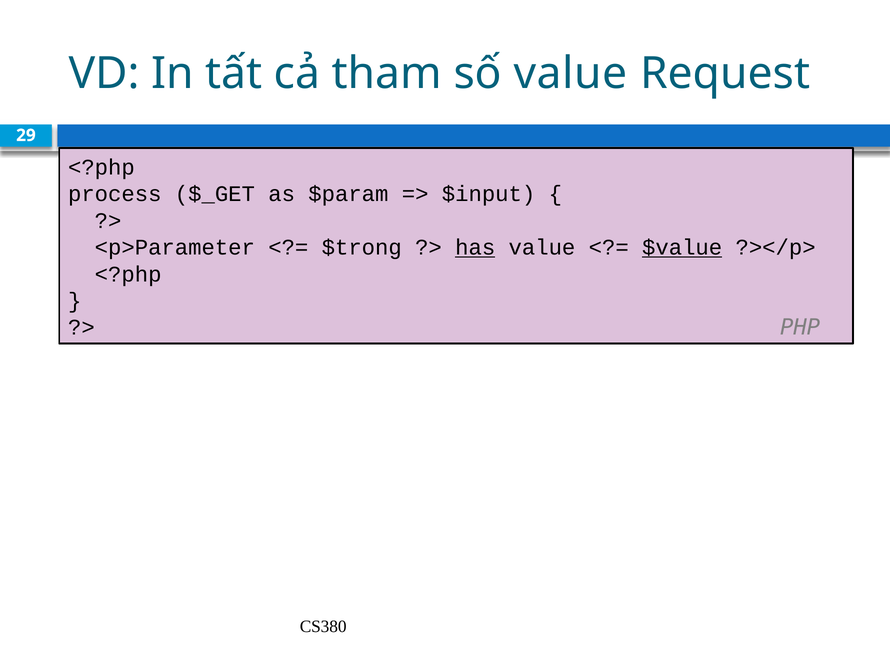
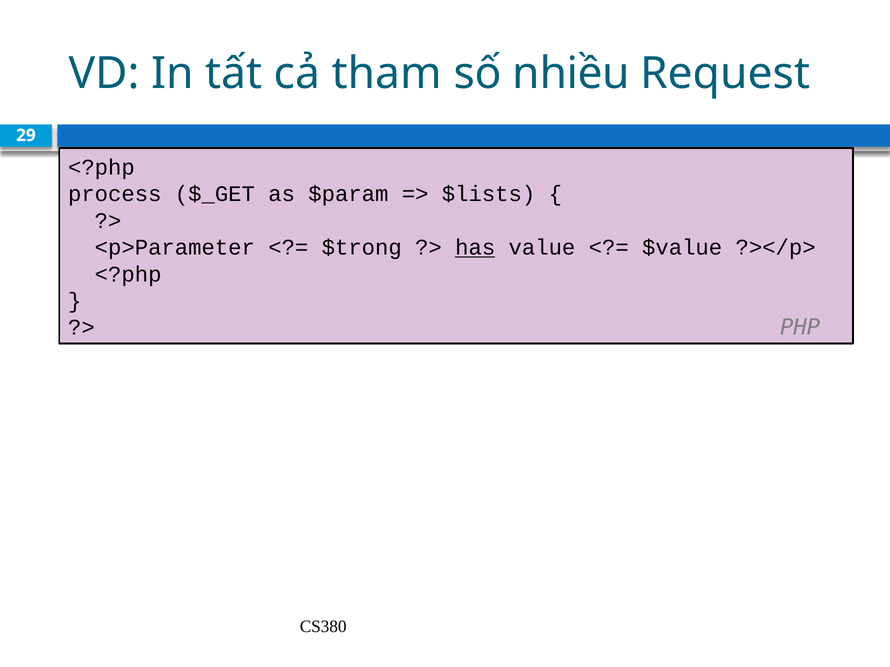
số value: value -> nhiều (571, 74)
$input: $input -> $lists (489, 194)
$value underline: present -> none (682, 248)
